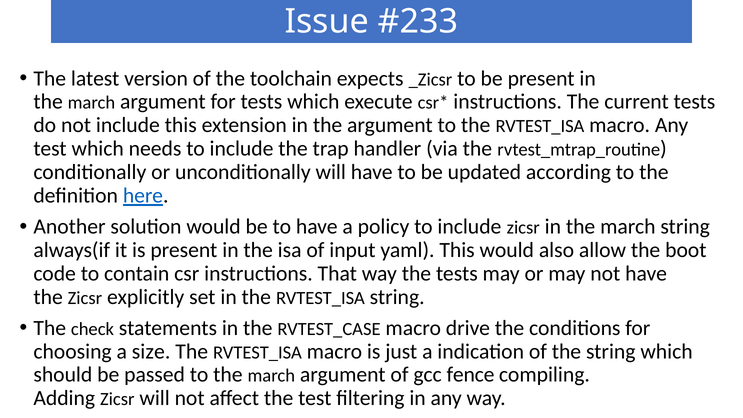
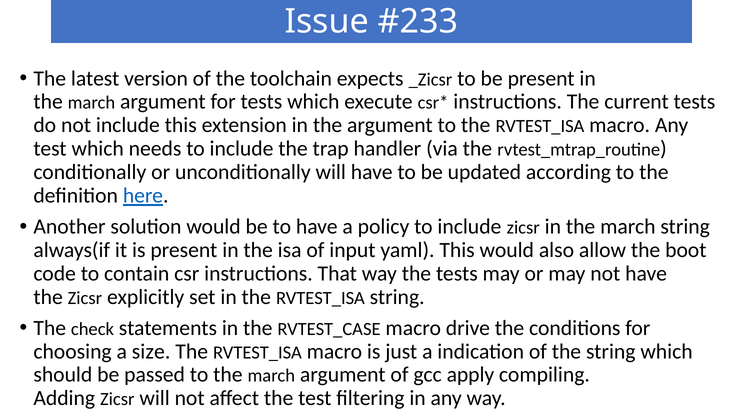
fence: fence -> apply (470, 375)
